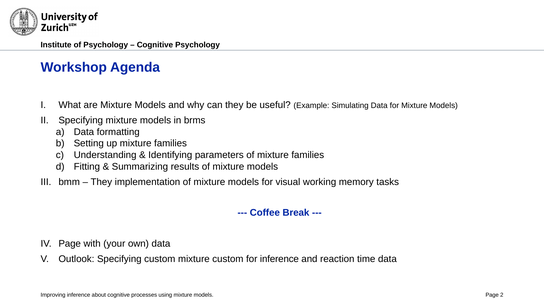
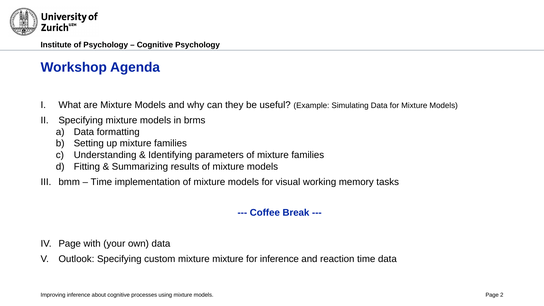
They: They -> Time (101, 182)
mixture custom: custom -> mixture (228, 259)
